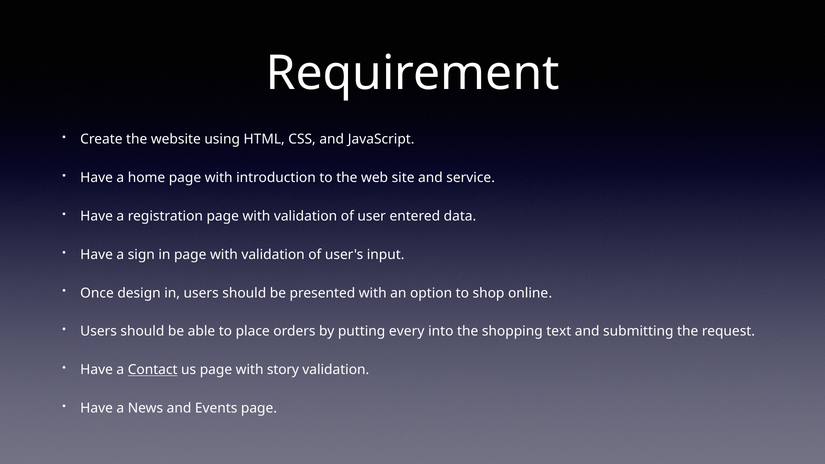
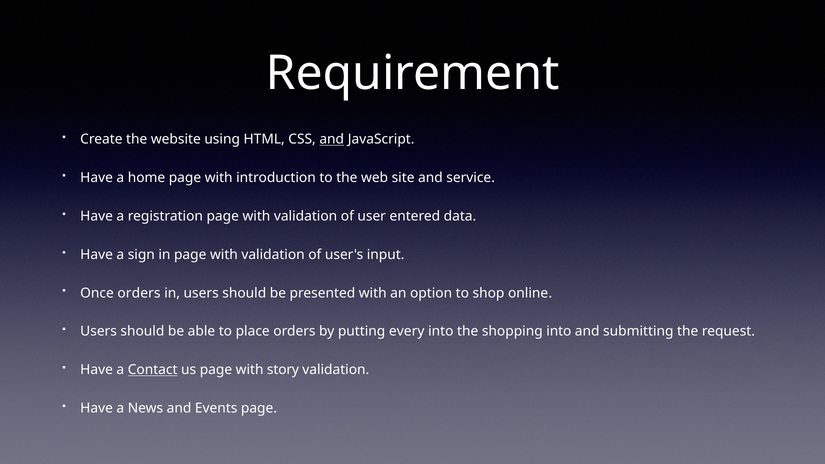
and underline: none -> present (332, 139)
Once design: design -> orders (139, 293)
shopping text: text -> into (559, 331)
